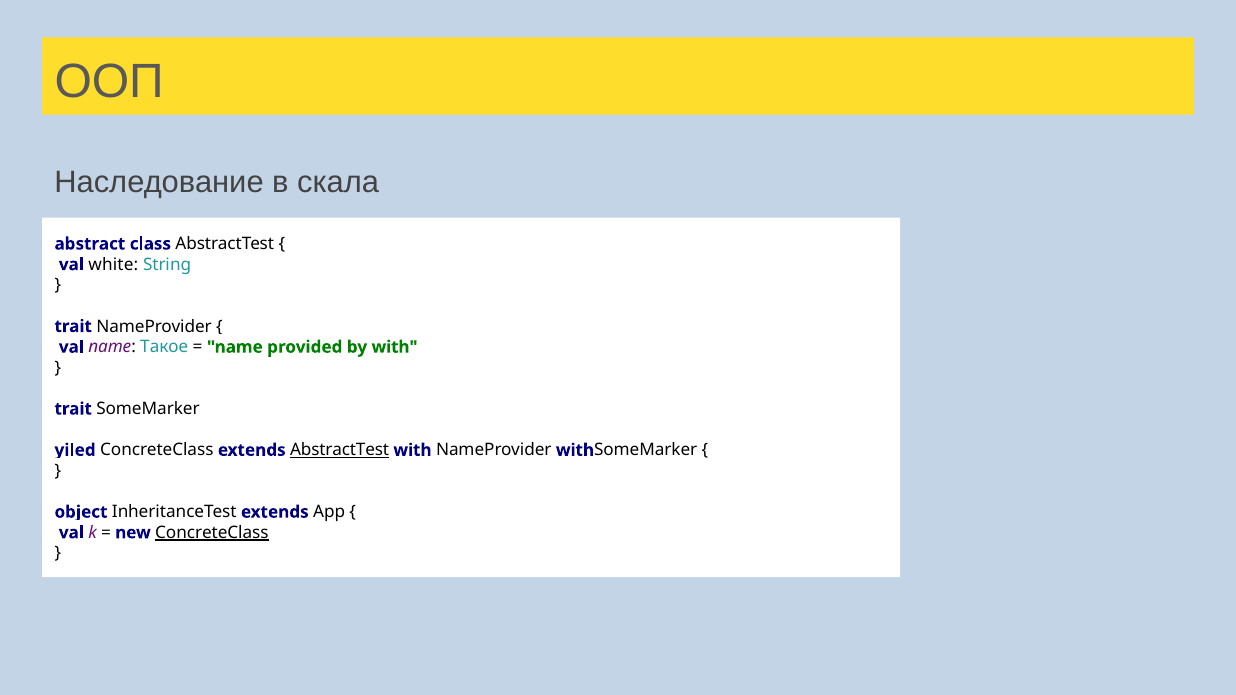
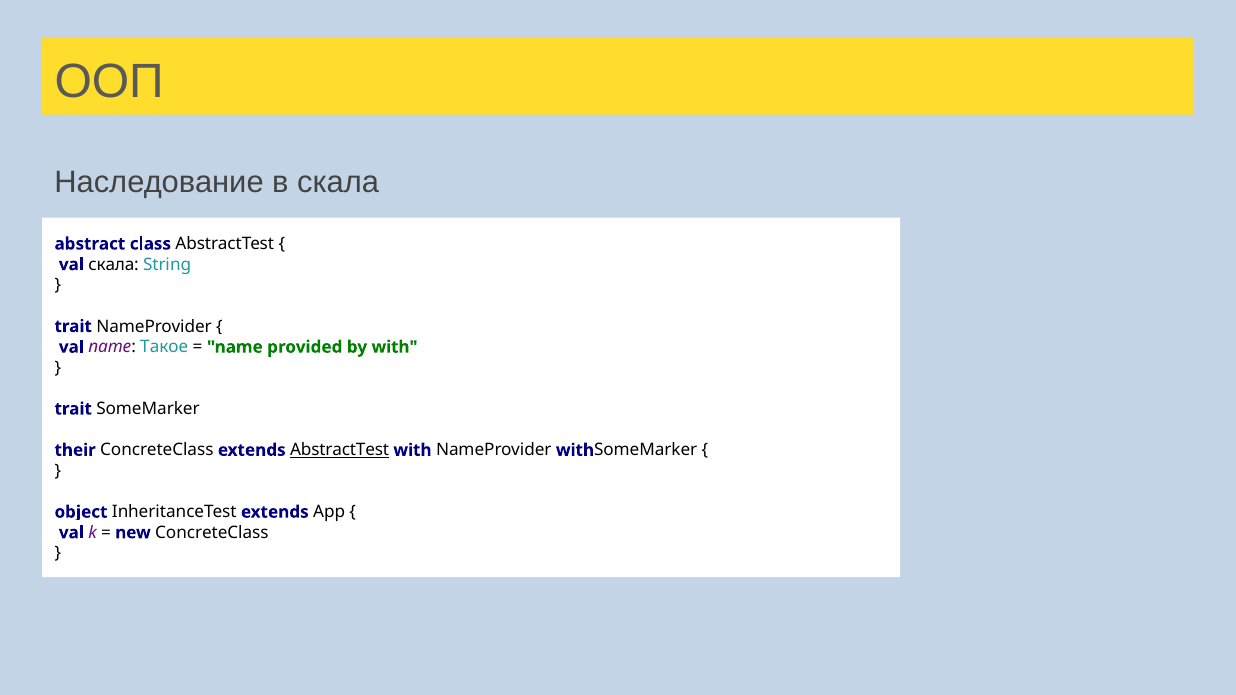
val white: white -> скала (114, 265)
yiled: yiled -> their (75, 450)
ConcreteClass underline: present -> none (212, 533)
